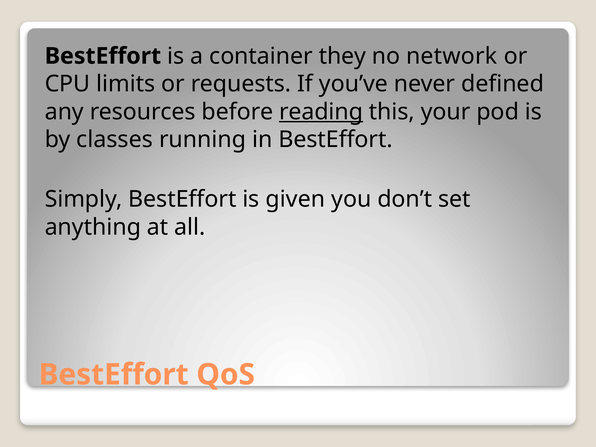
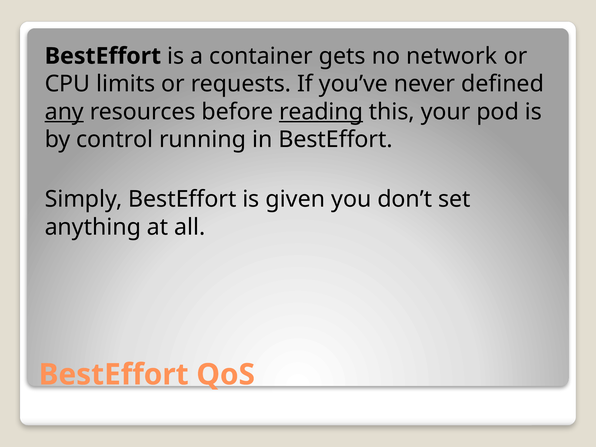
they: they -> gets (342, 56)
any underline: none -> present (64, 112)
classes: classes -> control (115, 140)
